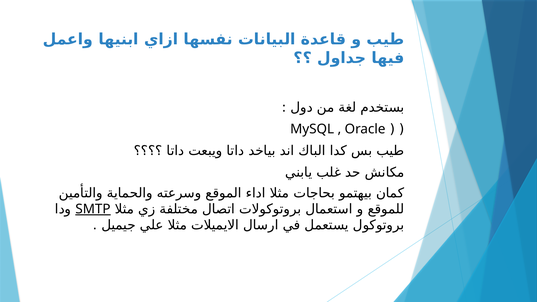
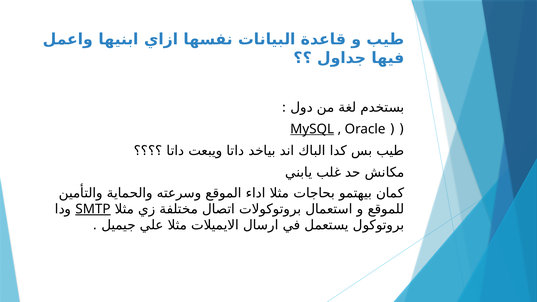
MySQL underline: none -> present (312, 129)
